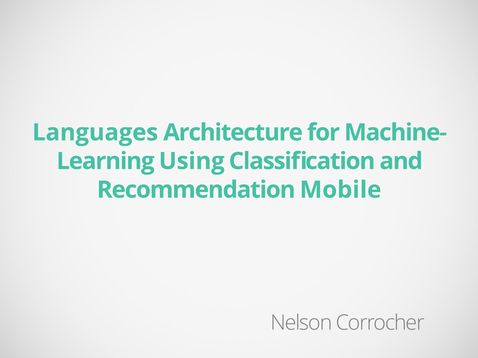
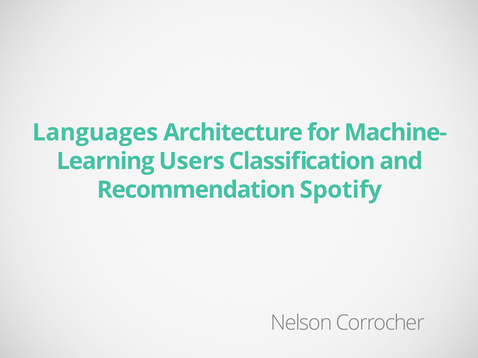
Using: Using -> Users (192, 161)
Mobile: Mobile -> Spotify (341, 190)
